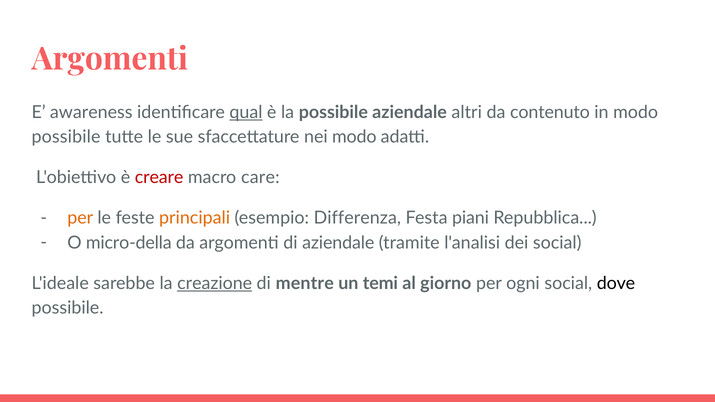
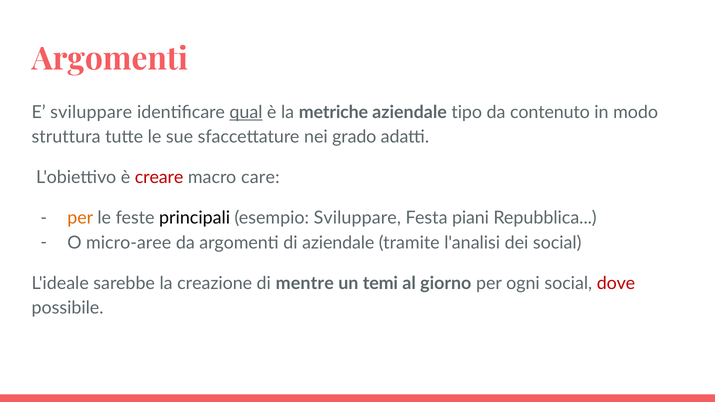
E awareness: awareness -> sviluppare (91, 112)
la possibile: possibile -> metriche (333, 112)
altri: altri -> tipo (467, 112)
possibile: possibile -> struttura (66, 137)
nei modo: modo -> grado (354, 137)
principali colour: orange -> black (195, 218)
esempio Differenza: Differenza -> Sviluppare (357, 218)
micro-della: micro-della -> micro-aree (129, 243)
creazione underline: present -> none (215, 283)
dove colour: black -> red (616, 283)
